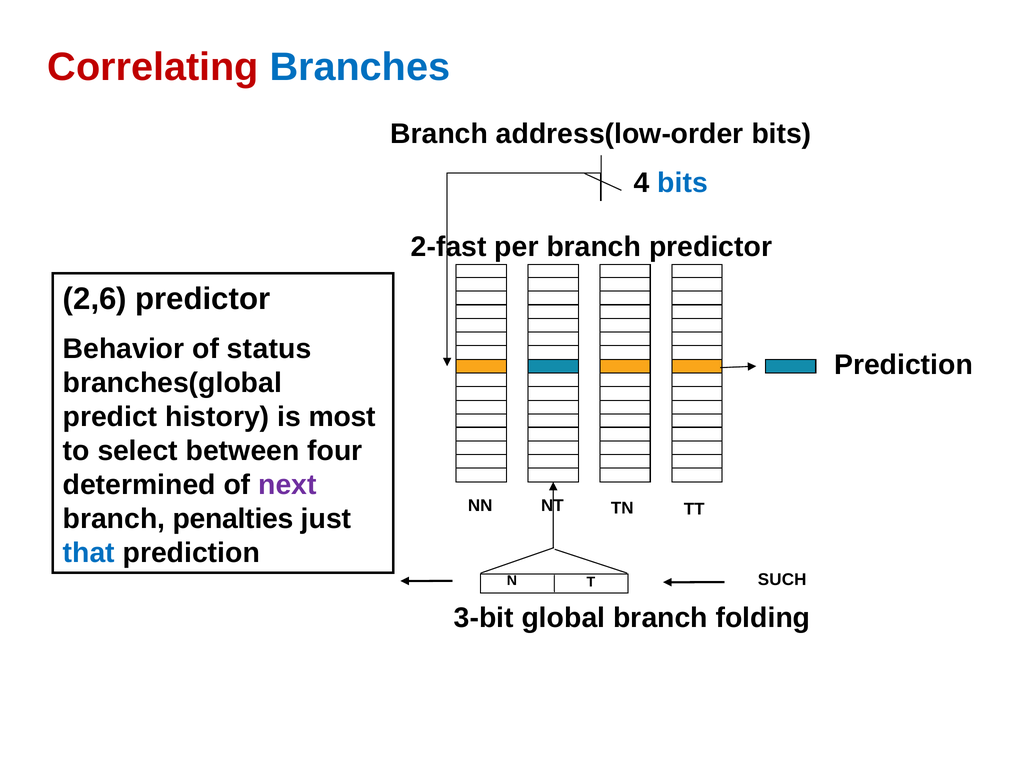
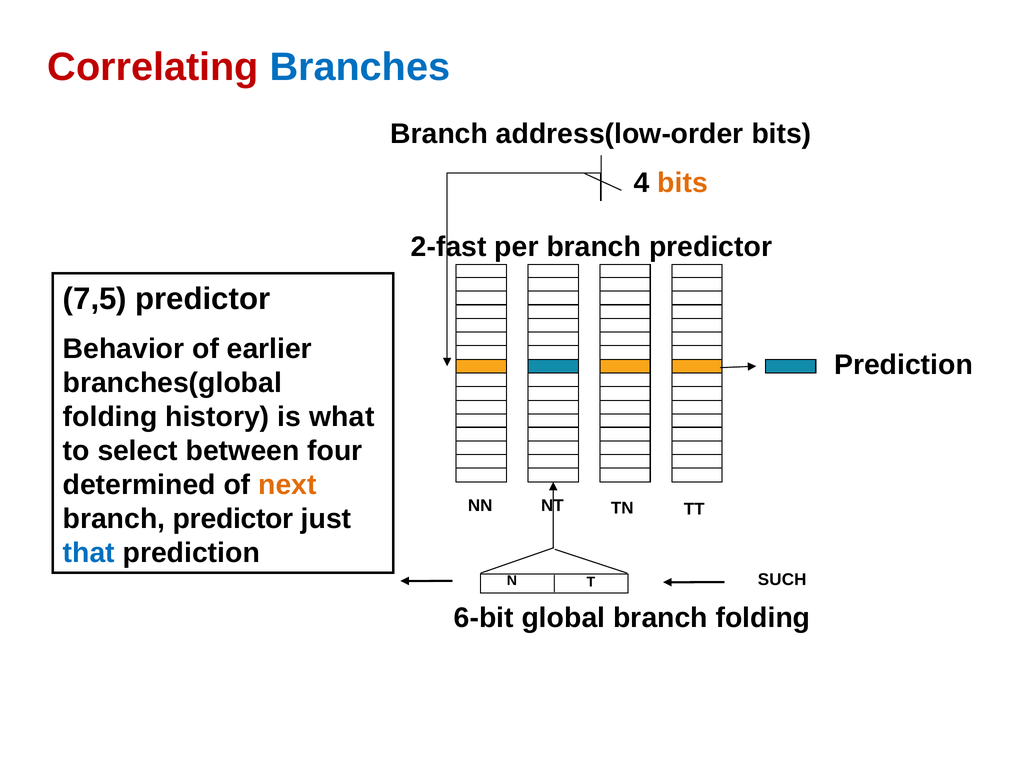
bits colour: blue -> orange (683, 183)
2,6: 2,6 -> 7,5 (95, 299)
status: status -> earlier (269, 349)
predict: predict -> folding (110, 417)
most: most -> what (342, 417)
next colour: purple -> orange (287, 485)
penalties: penalties -> predictor (233, 519)
3-bit: 3-bit -> 6-bit (484, 619)
